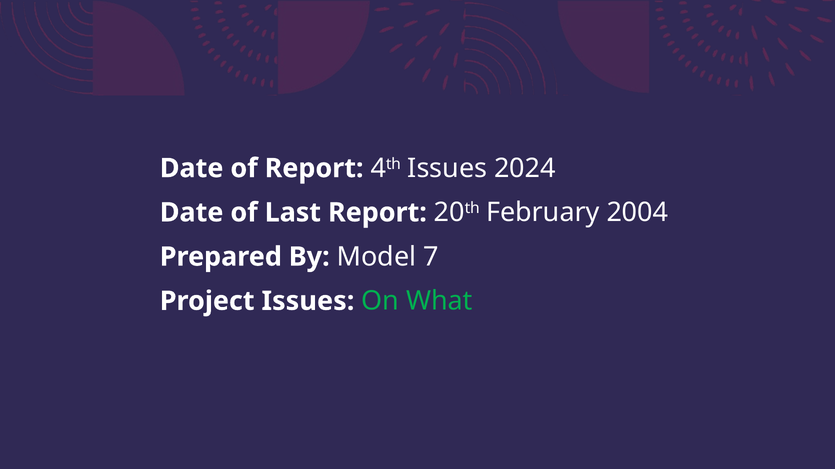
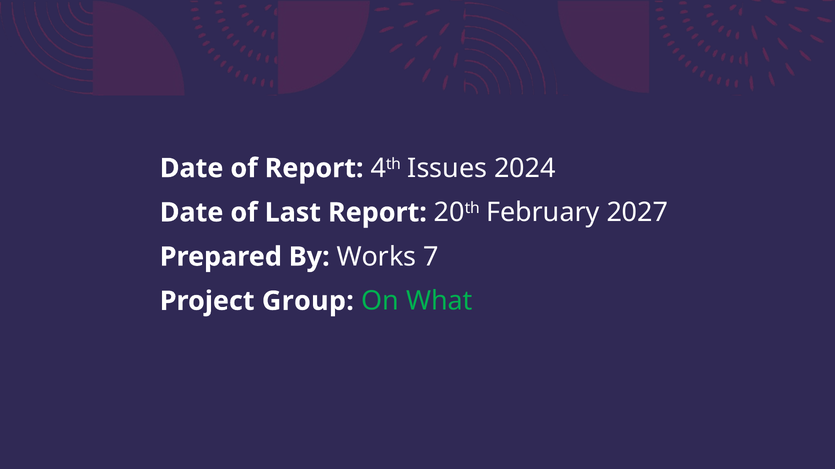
2004: 2004 -> 2027 (637, 213)
Model: Model -> Works (376, 257)
Project Issues: Issues -> Group (308, 301)
